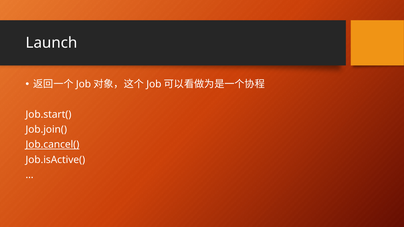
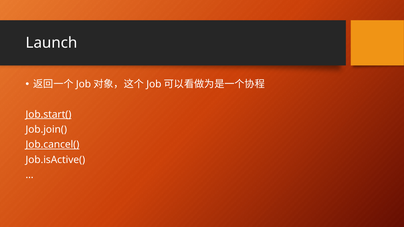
Job.start( underline: none -> present (48, 115)
